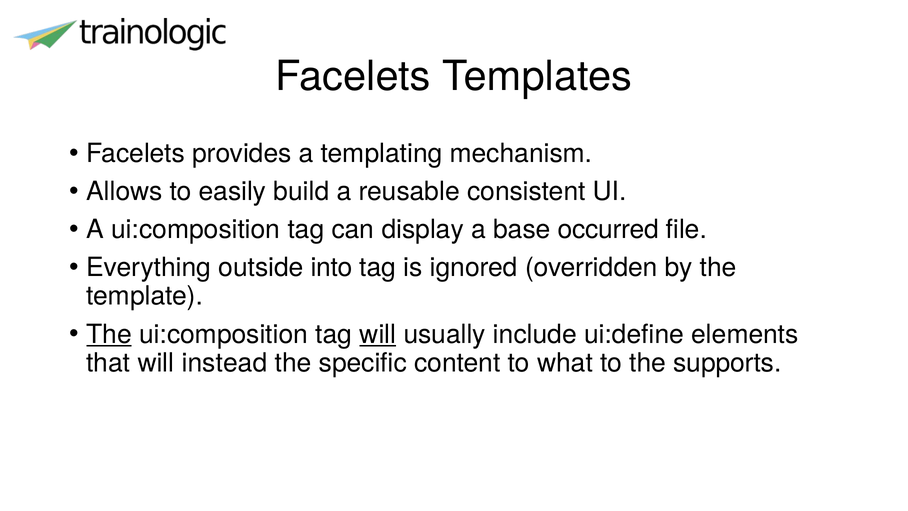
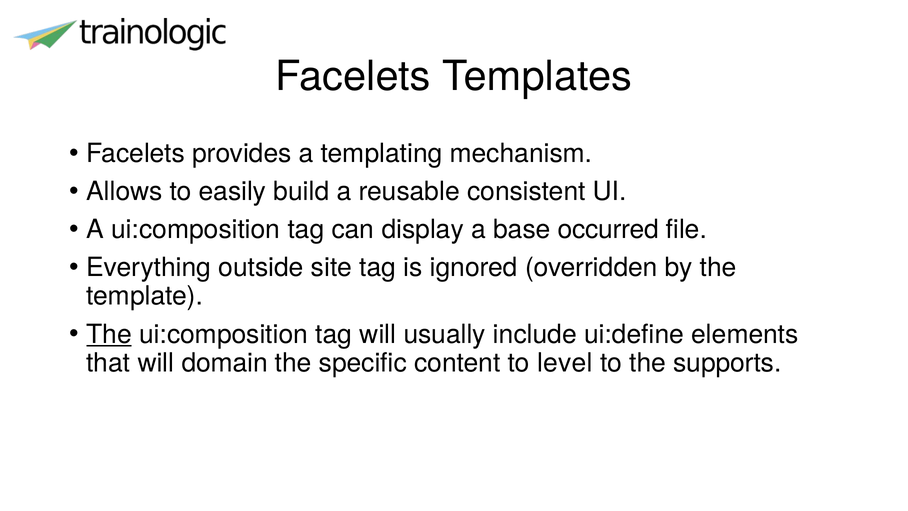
into: into -> site (332, 268)
will underline: present -> none (378, 334)
instead: instead -> domain (225, 363)
what: what -> level (565, 363)
